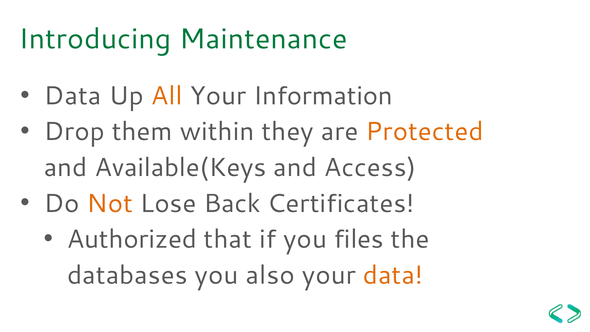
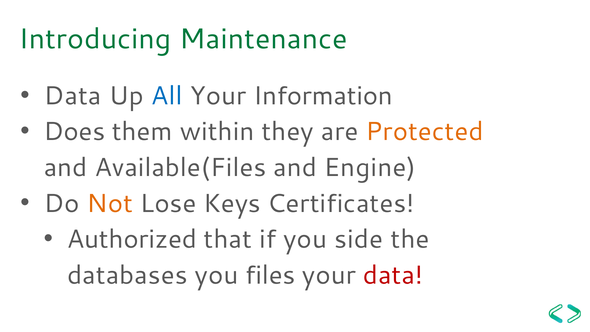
All colour: orange -> blue (167, 96)
Drop: Drop -> Does (74, 132)
Available(Keys: Available(Keys -> Available(Files (180, 168)
Access: Access -> Engine (370, 168)
Back: Back -> Keys (232, 203)
files: files -> side (359, 239)
also: also -> files (270, 275)
data colour: orange -> red (393, 275)
